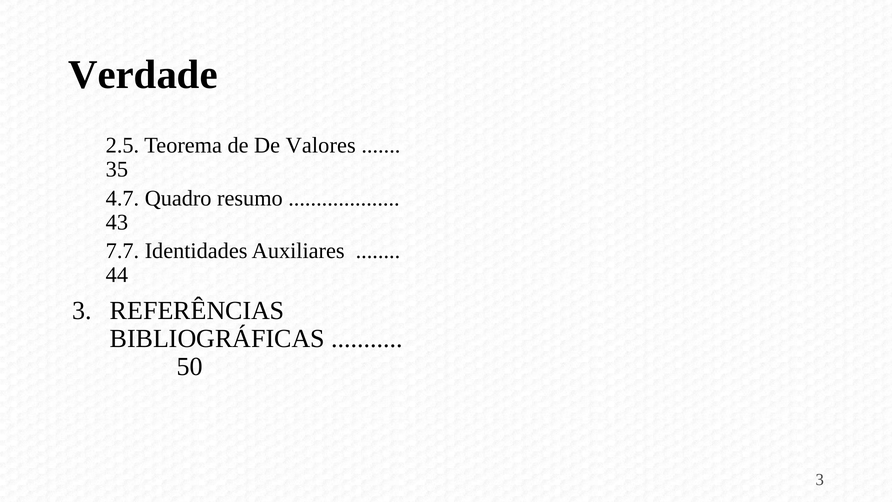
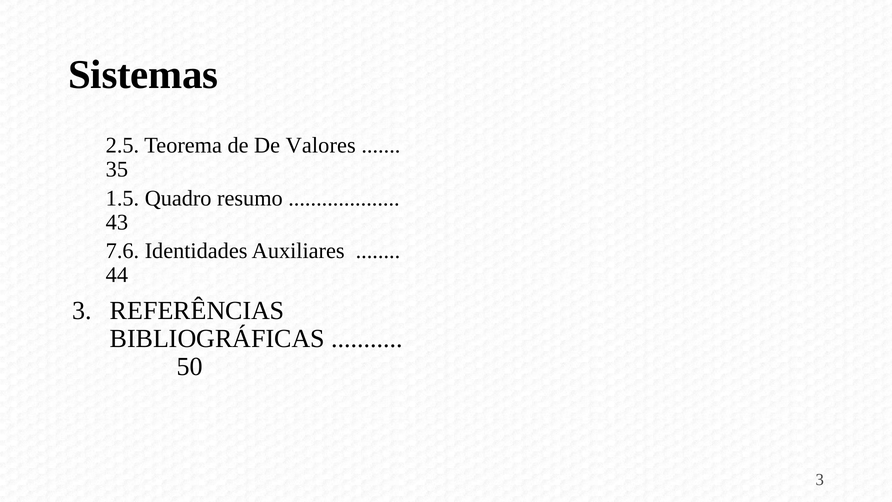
Verdade: Verdade -> Sistemas (143, 75)
4.7: 4.7 -> 1.5 (122, 198)
7.7: 7.7 -> 7.6 (122, 251)
